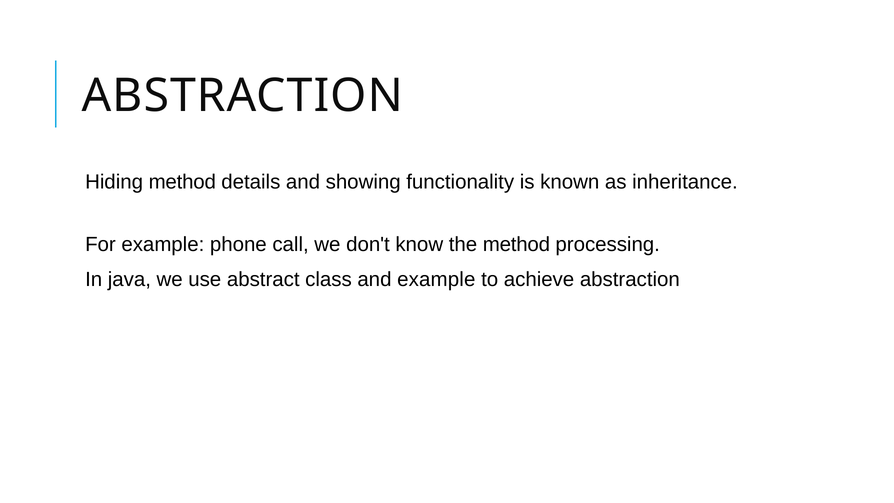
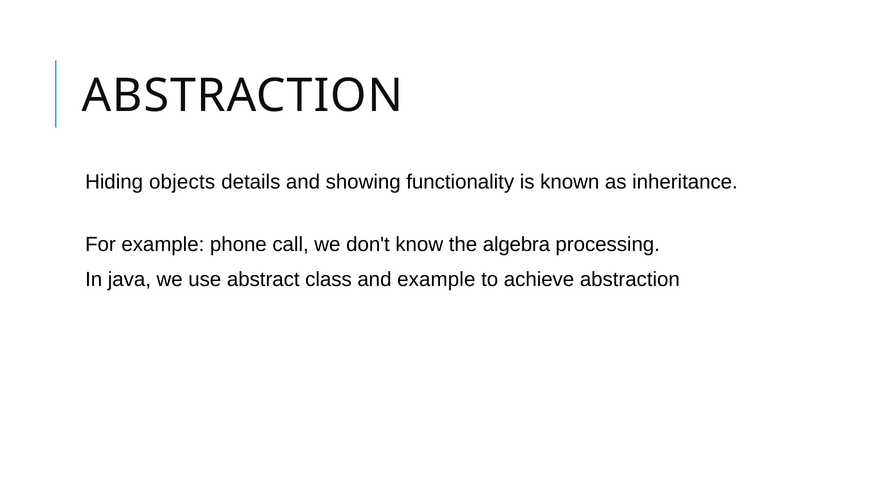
Hiding method: method -> objects (182, 182)
the method: method -> algebra (516, 244)
